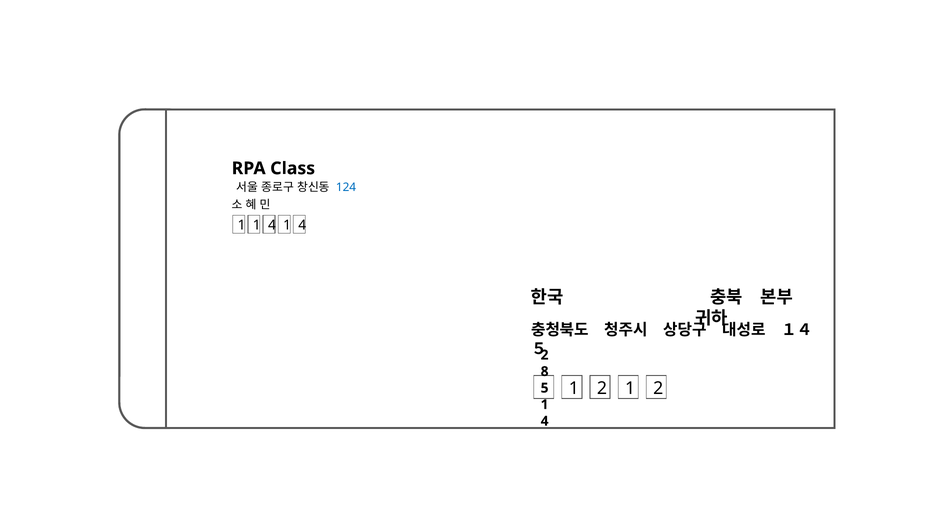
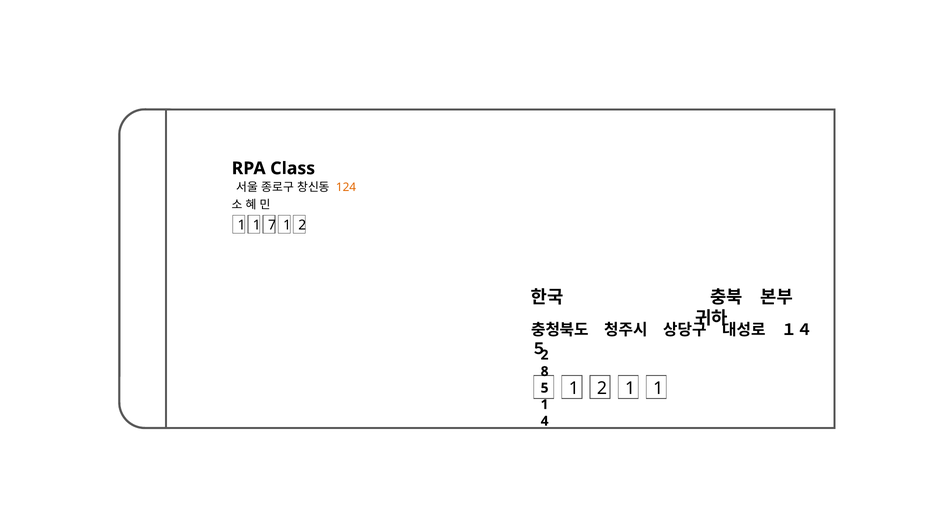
124 colour: blue -> orange (346, 187)
1 1 4: 4 -> 7 (272, 225)
4: 4 -> 2 (302, 225)
2 1 2: 2 -> 1 (658, 388)
